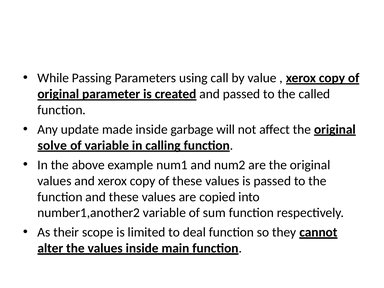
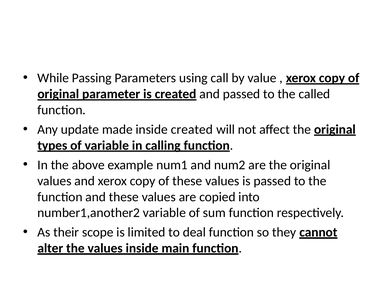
inside garbage: garbage -> created (192, 129)
solve: solve -> types (52, 145)
